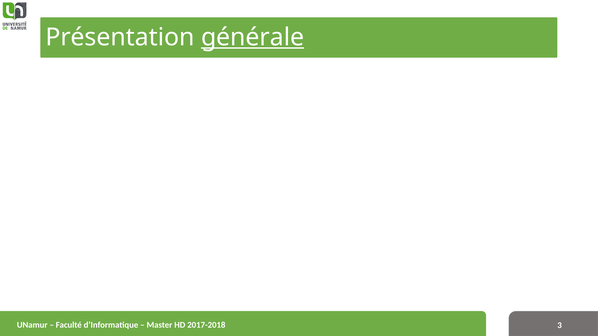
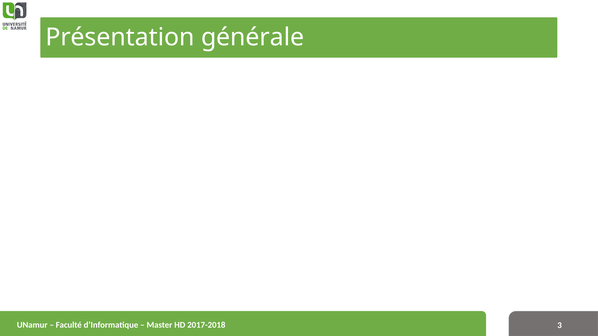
générale underline: present -> none (253, 37)
